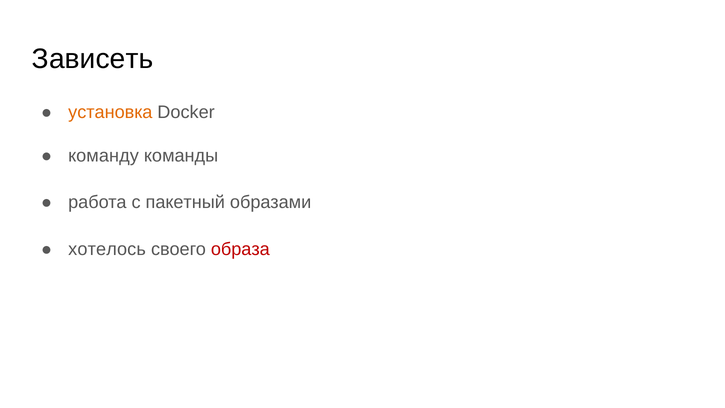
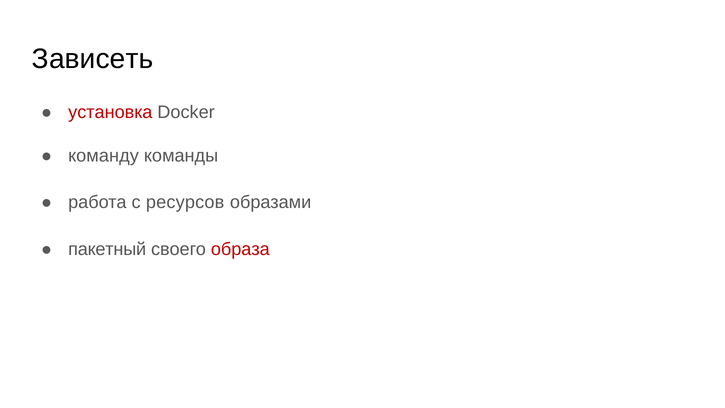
установка colour: orange -> red (110, 112)
пакетный: пакетный -> ресурсов (185, 202)
хотелось: хотелось -> пакетный (107, 249)
